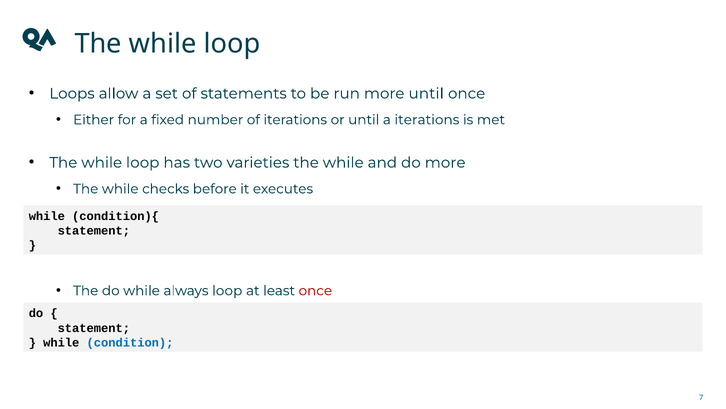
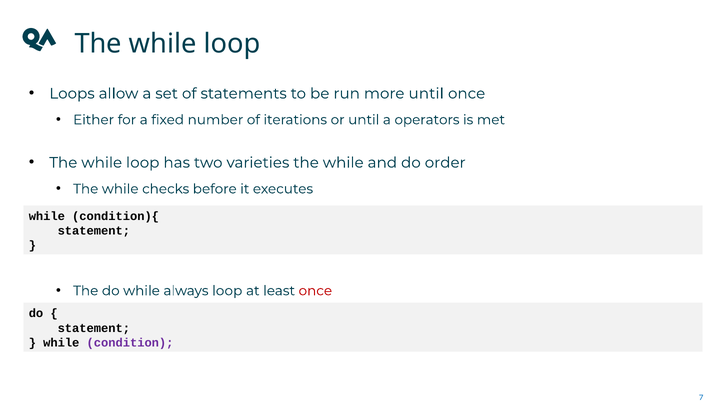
a iterations: iterations -> operators (427, 120)
do more: more -> order (445, 162)
condition colour: blue -> purple (130, 342)
